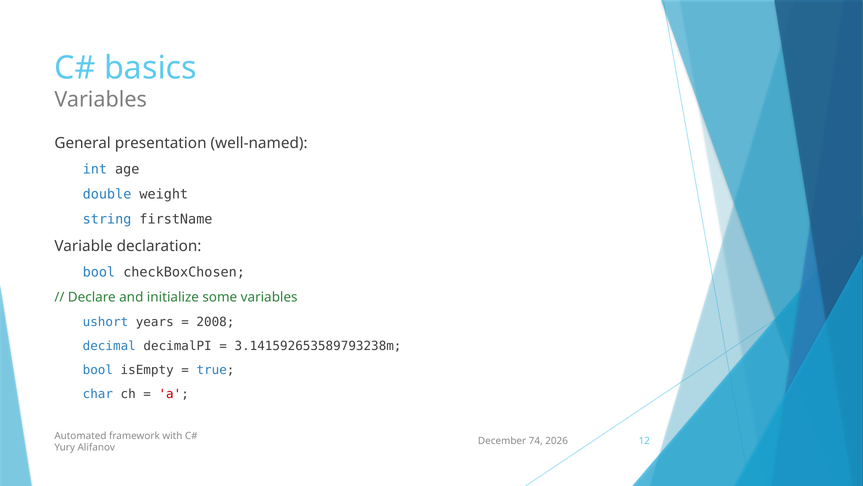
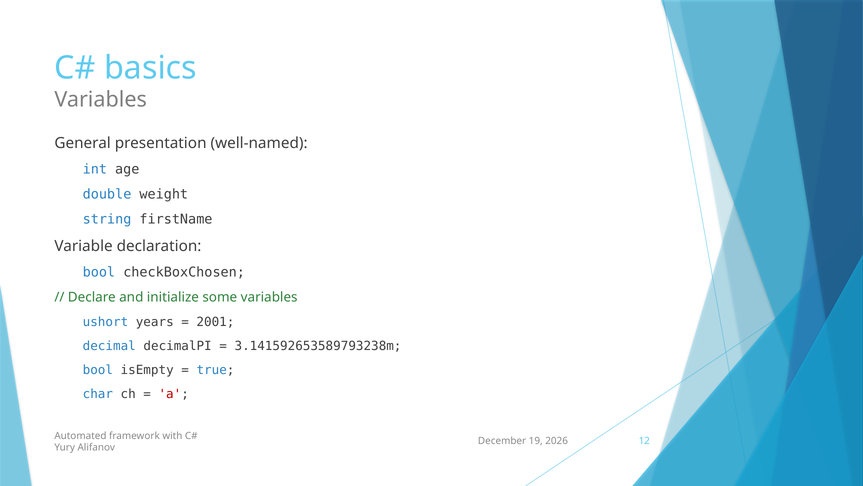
2008: 2008 -> 2001 (215, 322)
74: 74 -> 19 (536, 440)
